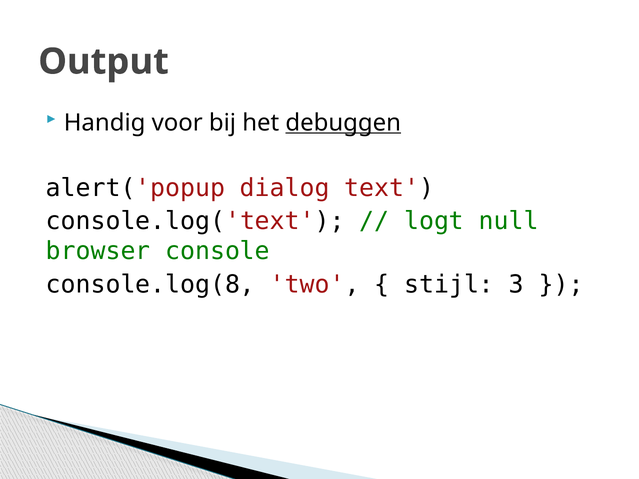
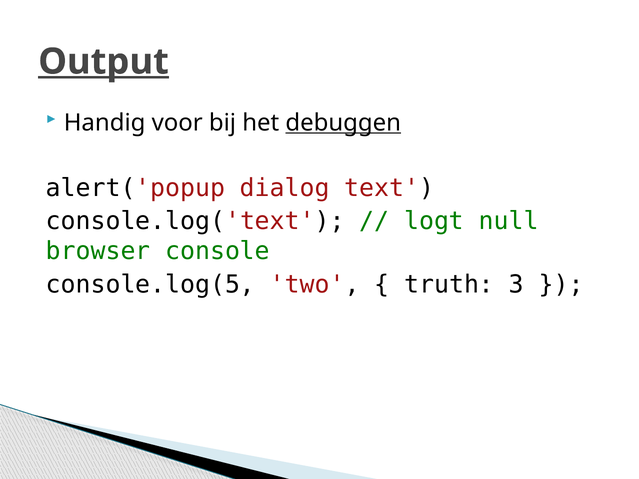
Output underline: none -> present (104, 62)
console.log(8: console.log(8 -> console.log(5 (150, 285)
stijl: stijl -> truth (449, 285)
